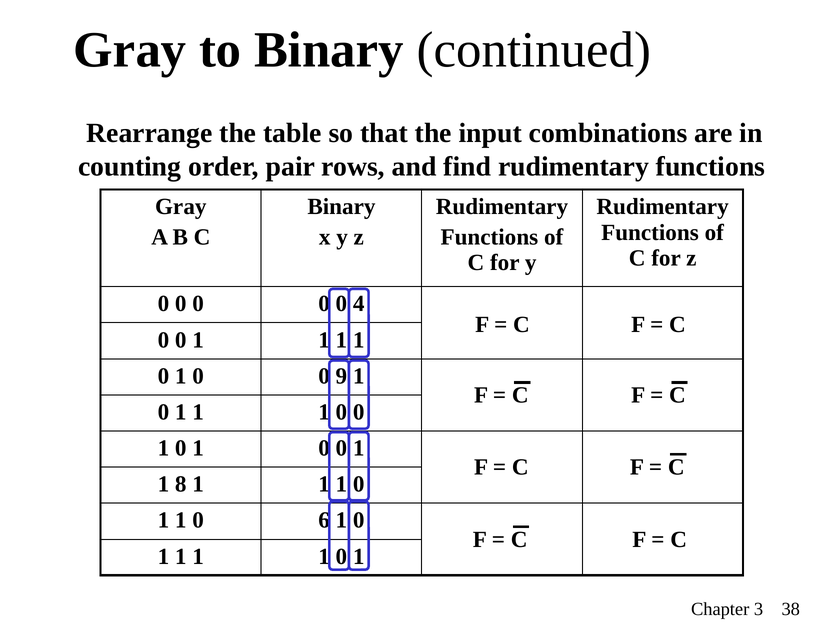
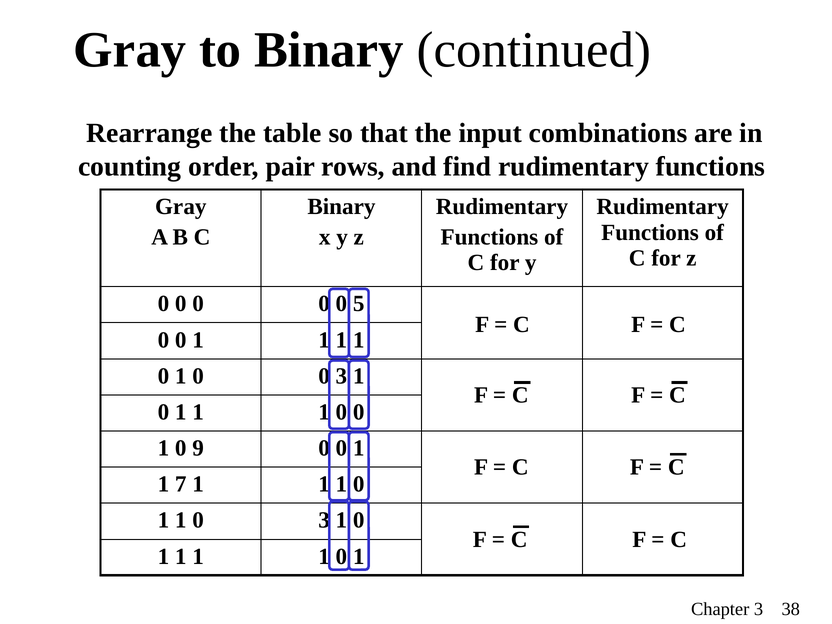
4: 4 -> 5 (359, 304)
0 0 9: 9 -> 3 (341, 376)
1: 1 -> 9 (198, 448)
8: 8 -> 7 (181, 484)
1 0 6: 6 -> 3 (324, 520)
